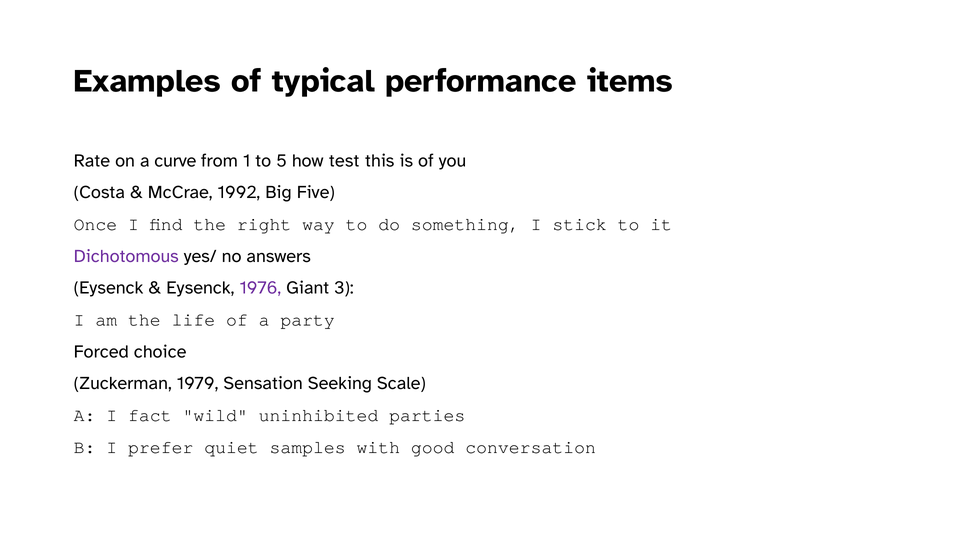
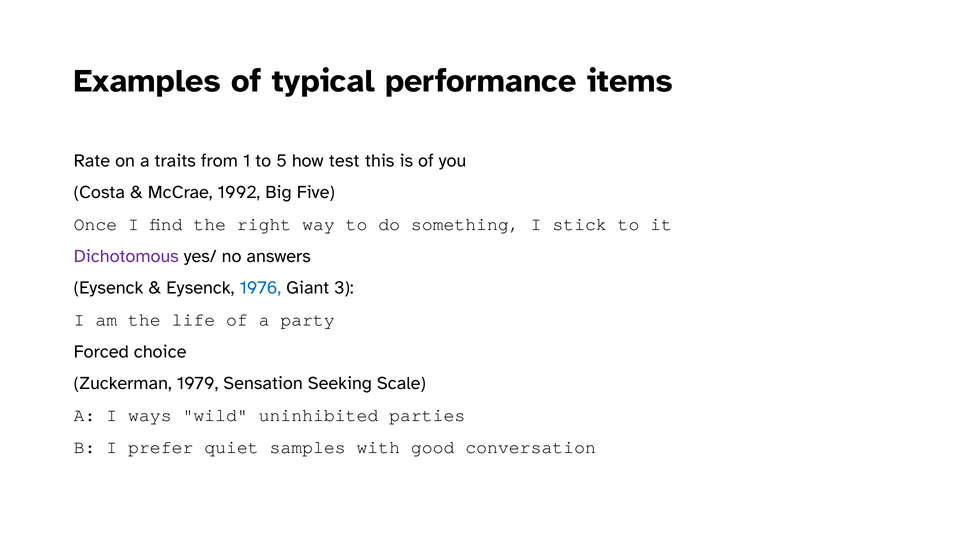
curve: curve -> traits (175, 161)
1976 colour: purple -> blue (260, 288)
fact: fact -> ways (150, 415)
